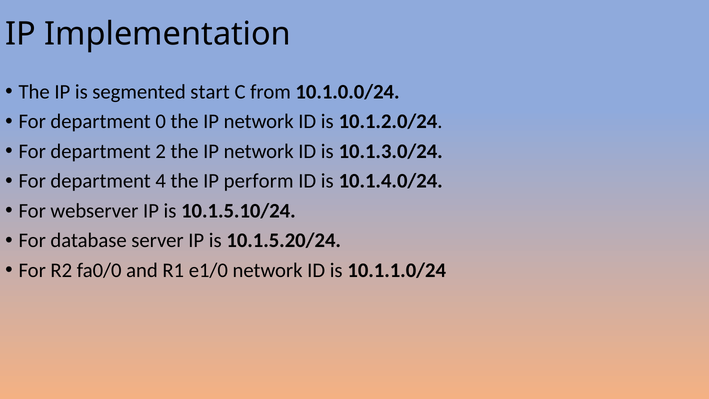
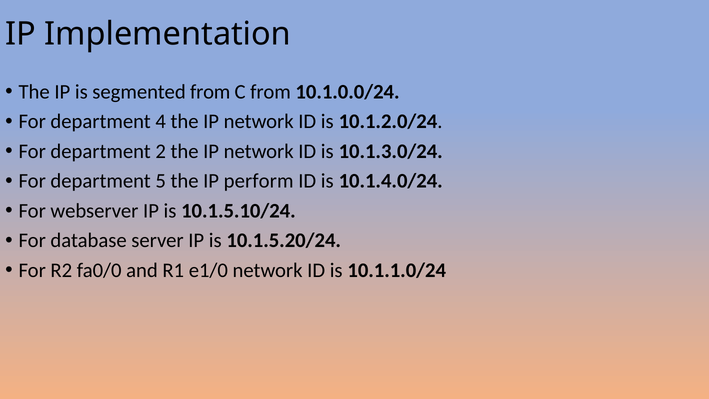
segmented start: start -> from (210, 92)
0: 0 -> 4 (161, 122)
4: 4 -> 5 (161, 181)
